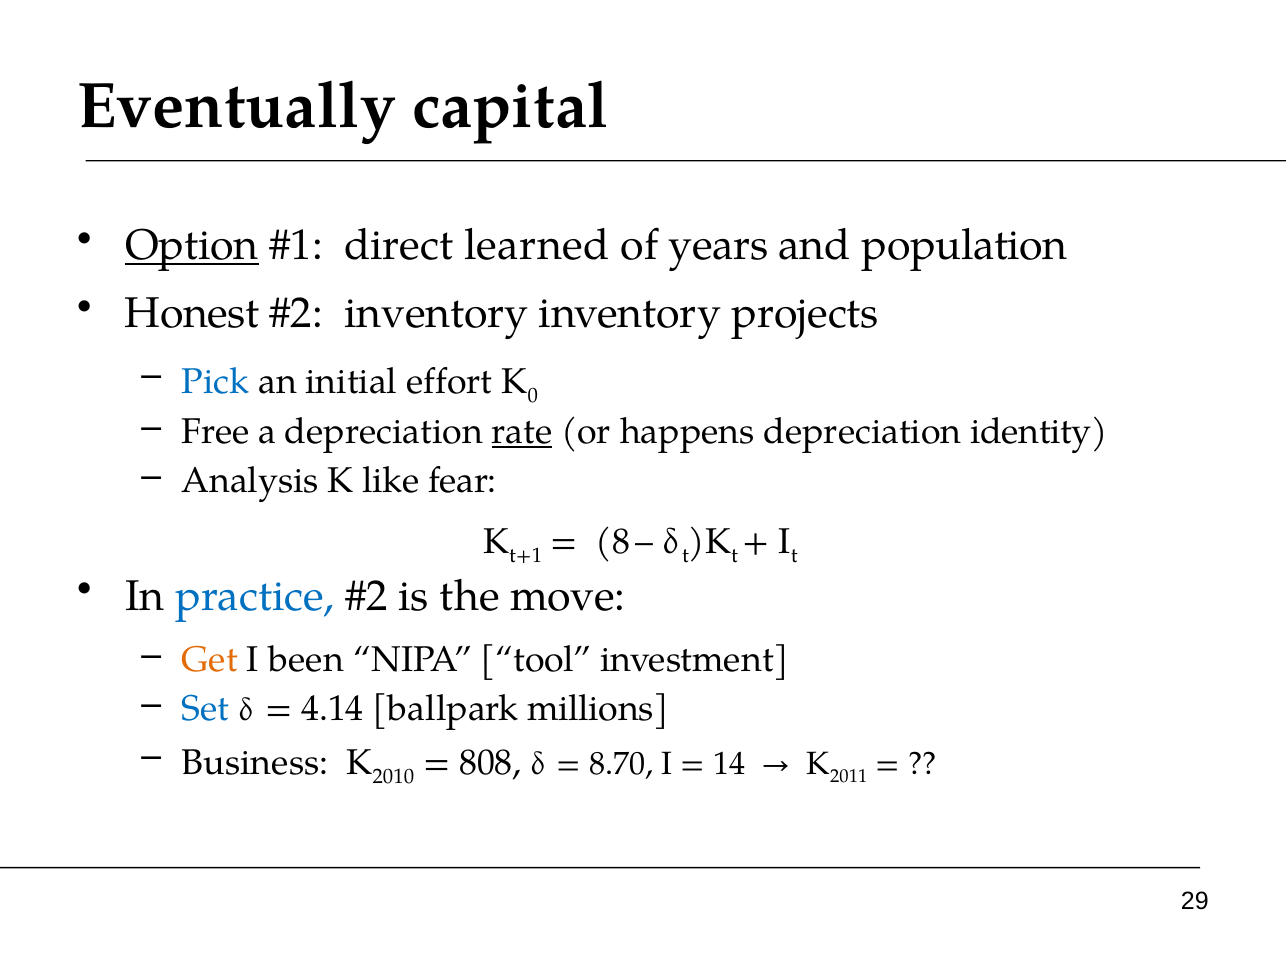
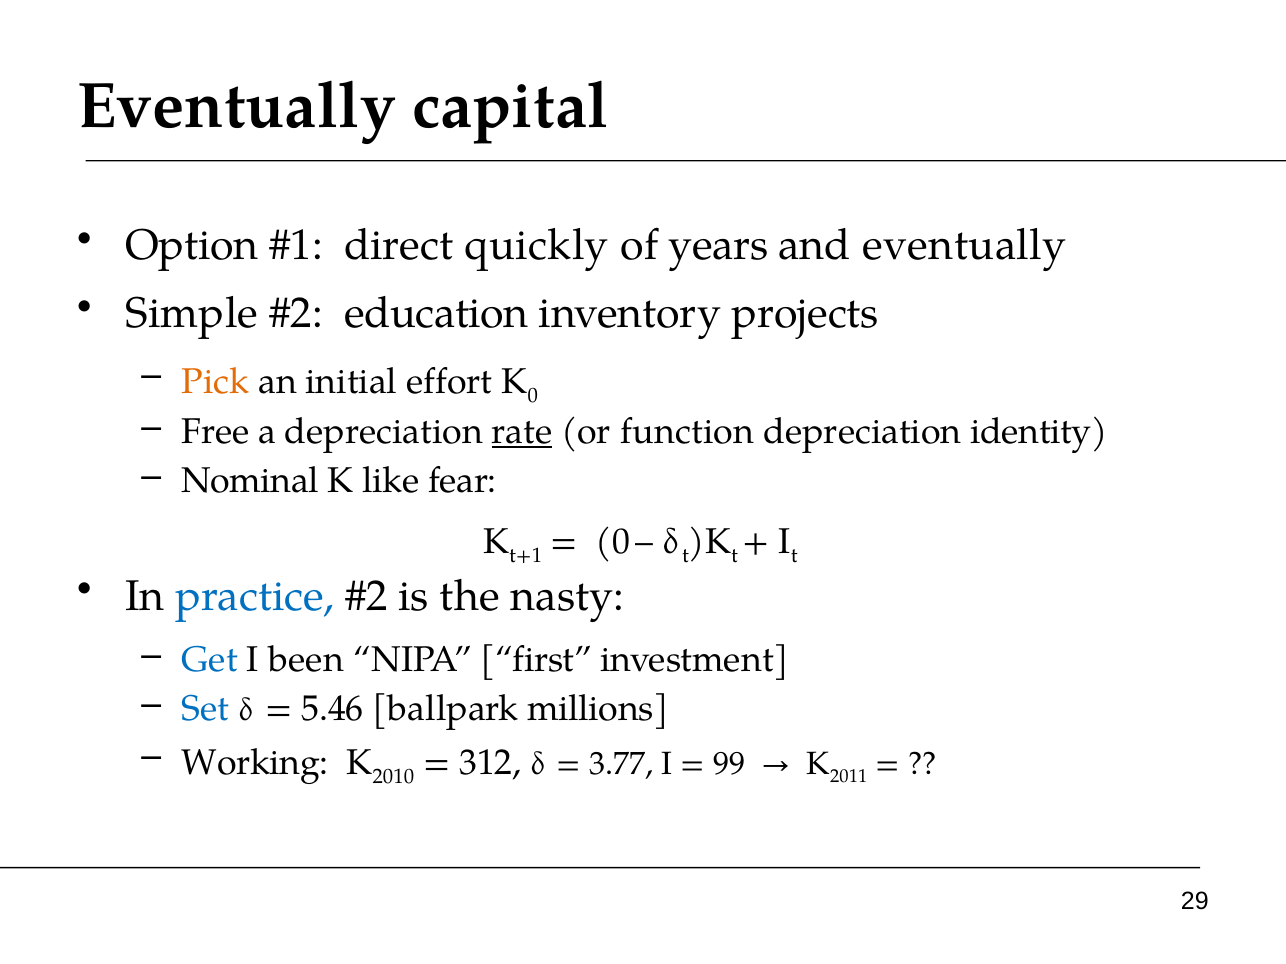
Option underline: present -> none (192, 246)
learned: learned -> quickly (537, 246)
and population: population -> eventually (964, 246)
Honest: Honest -> Simple (192, 313)
inventory: inventory -> education (436, 313)
Pick colour: blue -> orange (215, 382)
happens: happens -> function (687, 432)
Analysis: Analysis -> Nominal (250, 481)
8: 8 -> 0 (613, 542)
move: move -> nasty (568, 596)
Get colour: orange -> blue (210, 660)
tool: tool -> first (536, 660)
4.14: 4.14 -> 5.46 (333, 709)
Business: Business -> Working (255, 763)
808: 808 -> 312 (490, 763)
8.70: 8.70 -> 3.77 (622, 764)
14: 14 -> 99 (729, 764)
